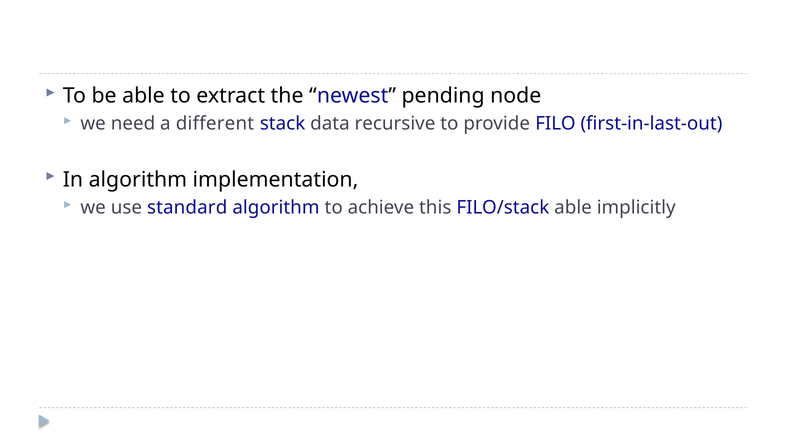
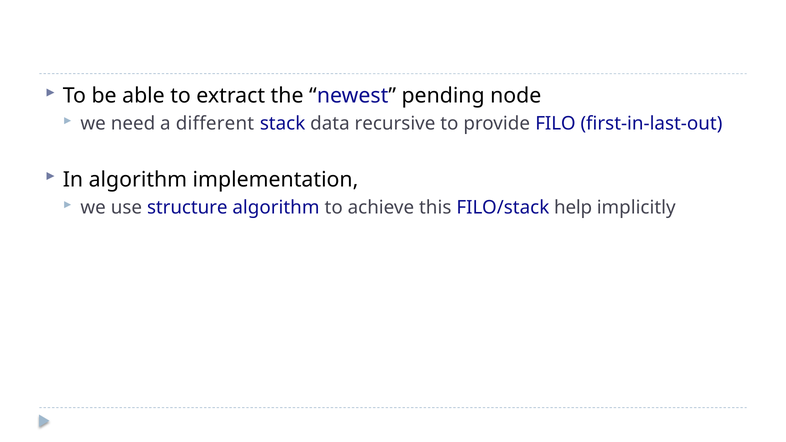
standard: standard -> structure (187, 208)
FILO/stack able: able -> help (573, 208)
